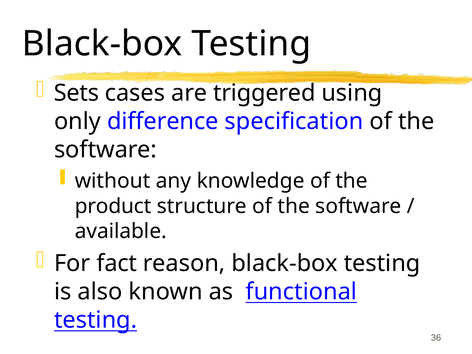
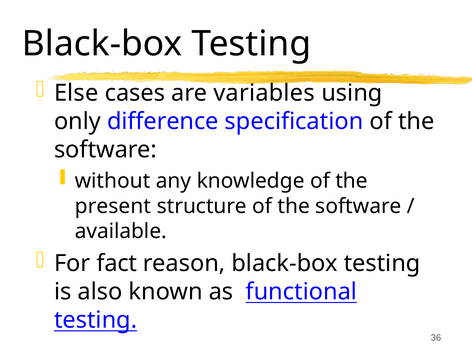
Sets: Sets -> Else (76, 93)
triggered: triggered -> variables (264, 93)
product: product -> present (113, 206)
